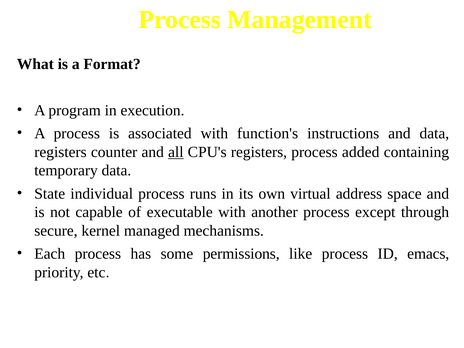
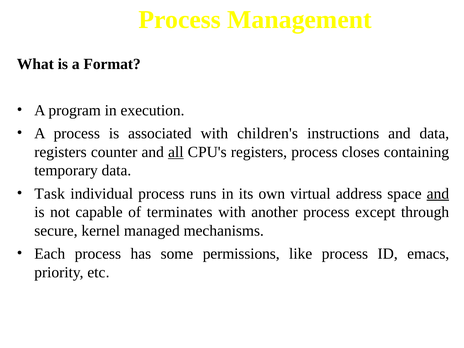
function's: function's -> children's (268, 133)
added: added -> closes (361, 152)
State: State -> Task (50, 194)
and underline: none -> present (438, 194)
executable: executable -> terminates (180, 212)
